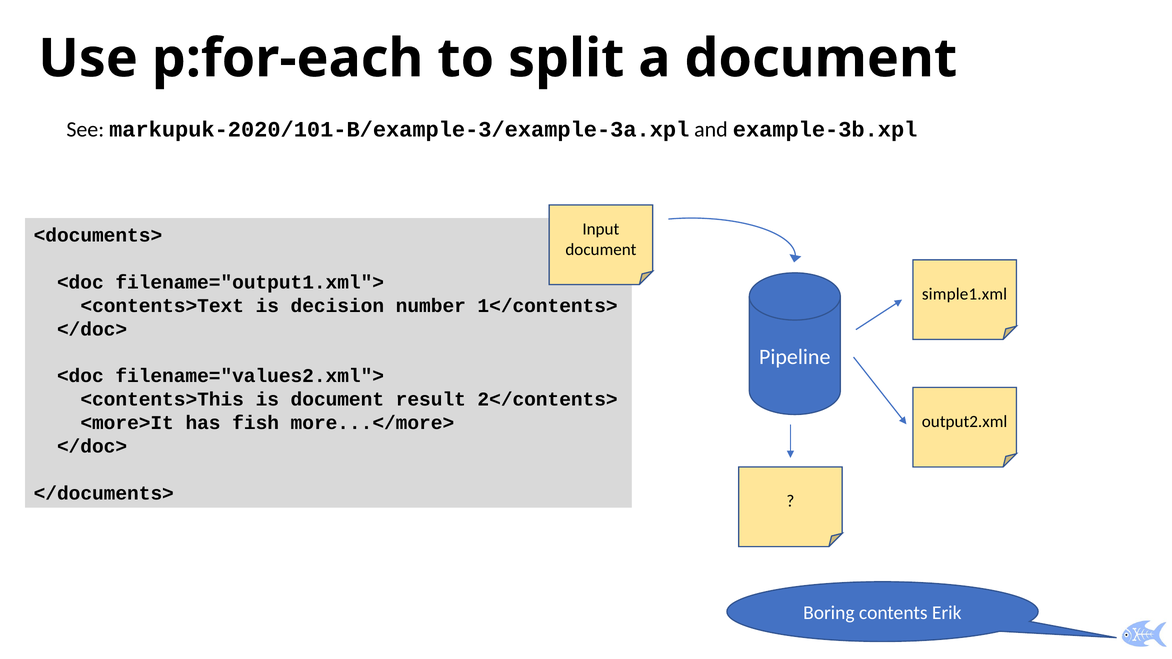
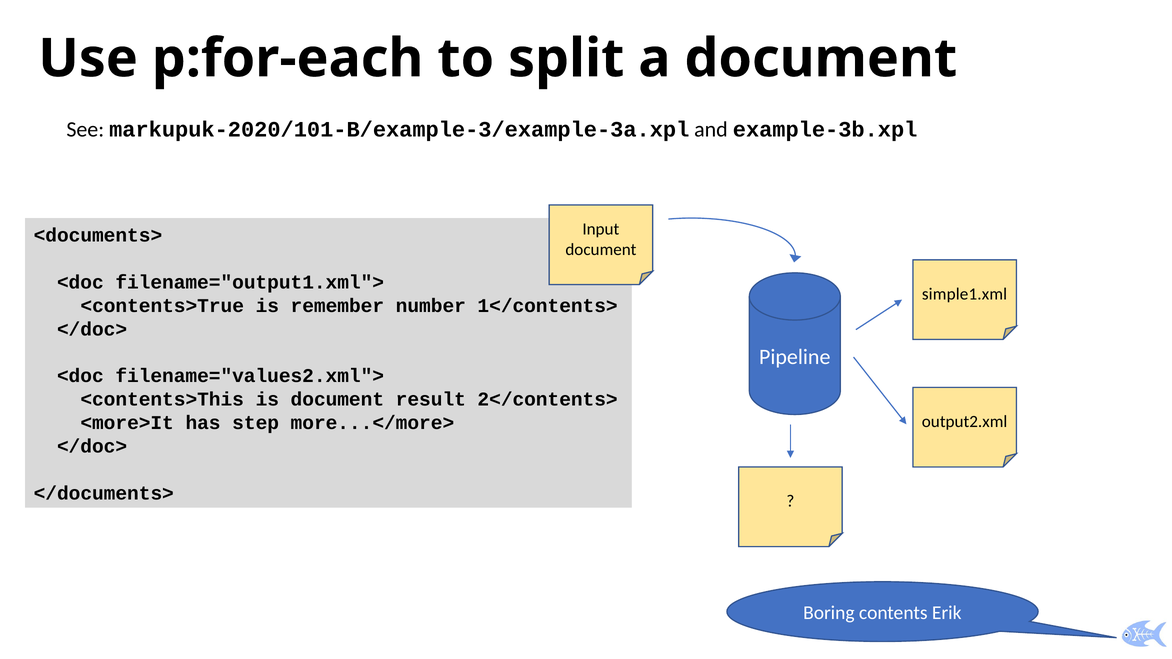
<contents>Text: <contents>Text -> <contents>True (162, 306)
decision: decision -> remember (337, 306)
fish: fish -> step (256, 423)
